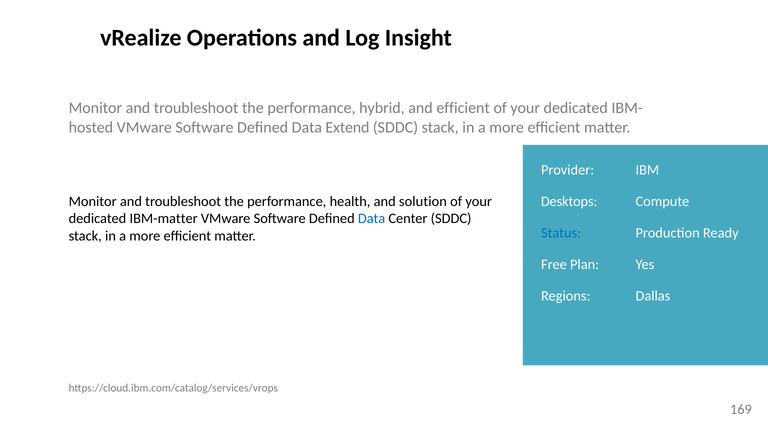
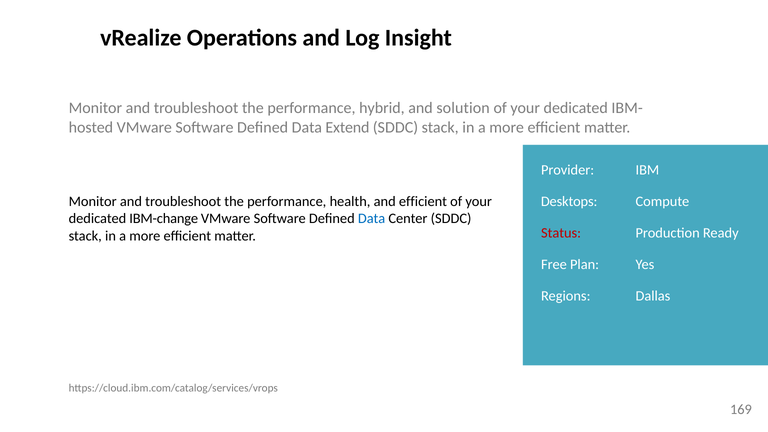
and efficient: efficient -> solution (463, 108)
and solution: solution -> efficient (423, 201)
IBM-matter: IBM-matter -> IBM-change (164, 219)
Status colour: blue -> red (561, 233)
